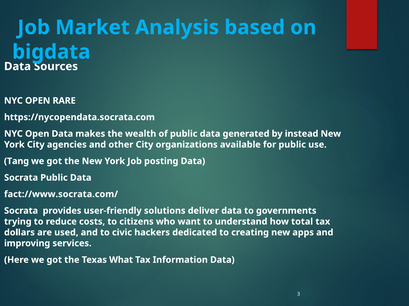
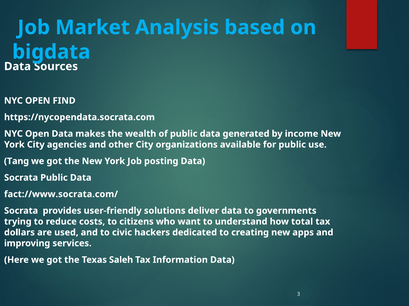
RARE: RARE -> FIND (64, 101)
instead: instead -> income (302, 134)
What: What -> Saleh (121, 260)
